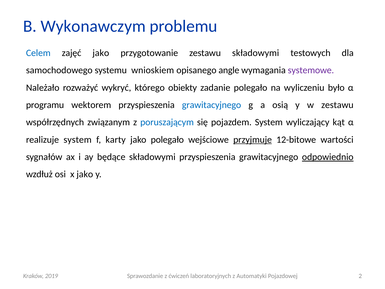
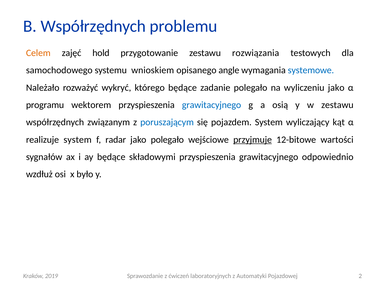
B Wykonawczym: Wykonawczym -> Współrzędnych (93, 26)
Celem colour: blue -> orange (38, 53)
zajęć jako: jako -> hold (101, 53)
zestawu składowymi: składowymi -> rozwiązania (256, 53)
systemowe colour: purple -> blue (311, 70)
którego obiekty: obiekty -> będące (183, 88)
wyliczeniu było: było -> jako (336, 88)
karty: karty -> radar (116, 140)
odpowiednio underline: present -> none (328, 157)
x jako: jako -> było (85, 174)
